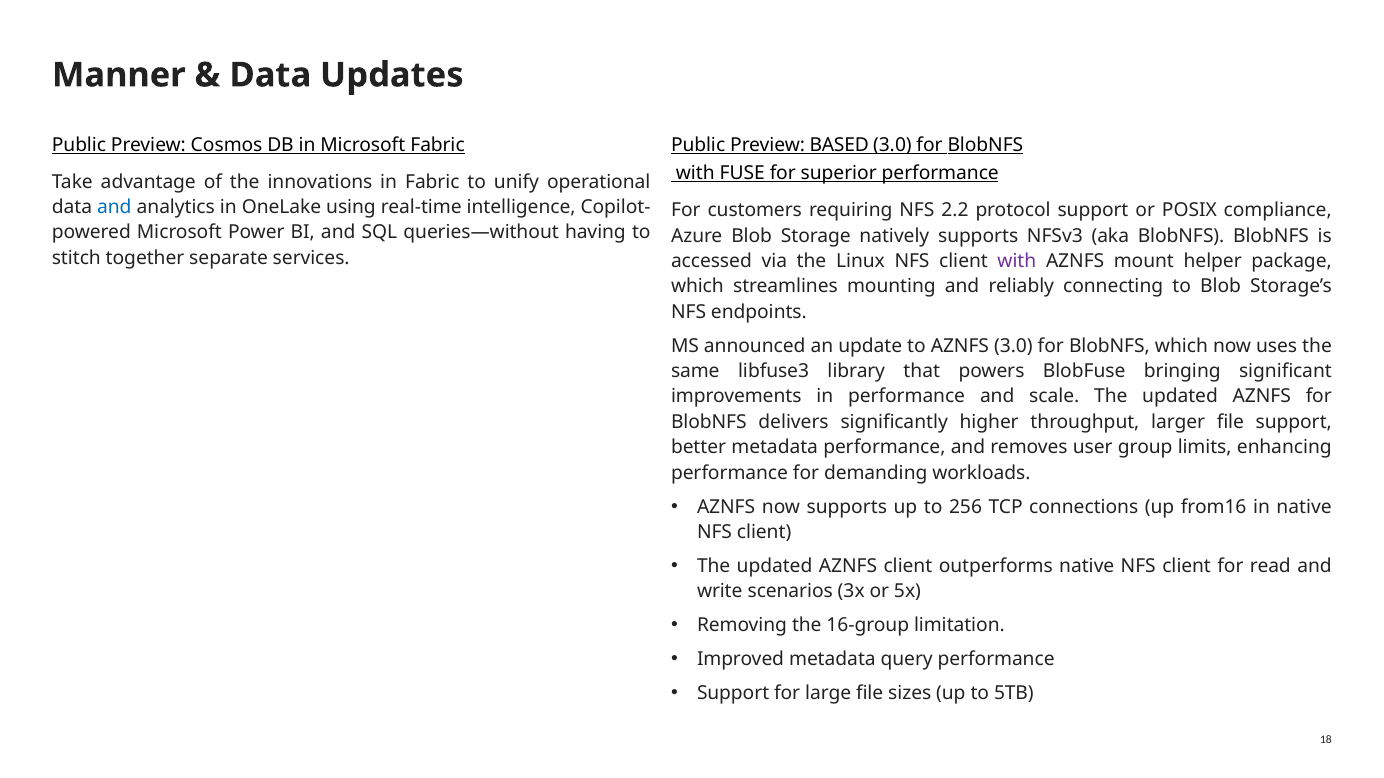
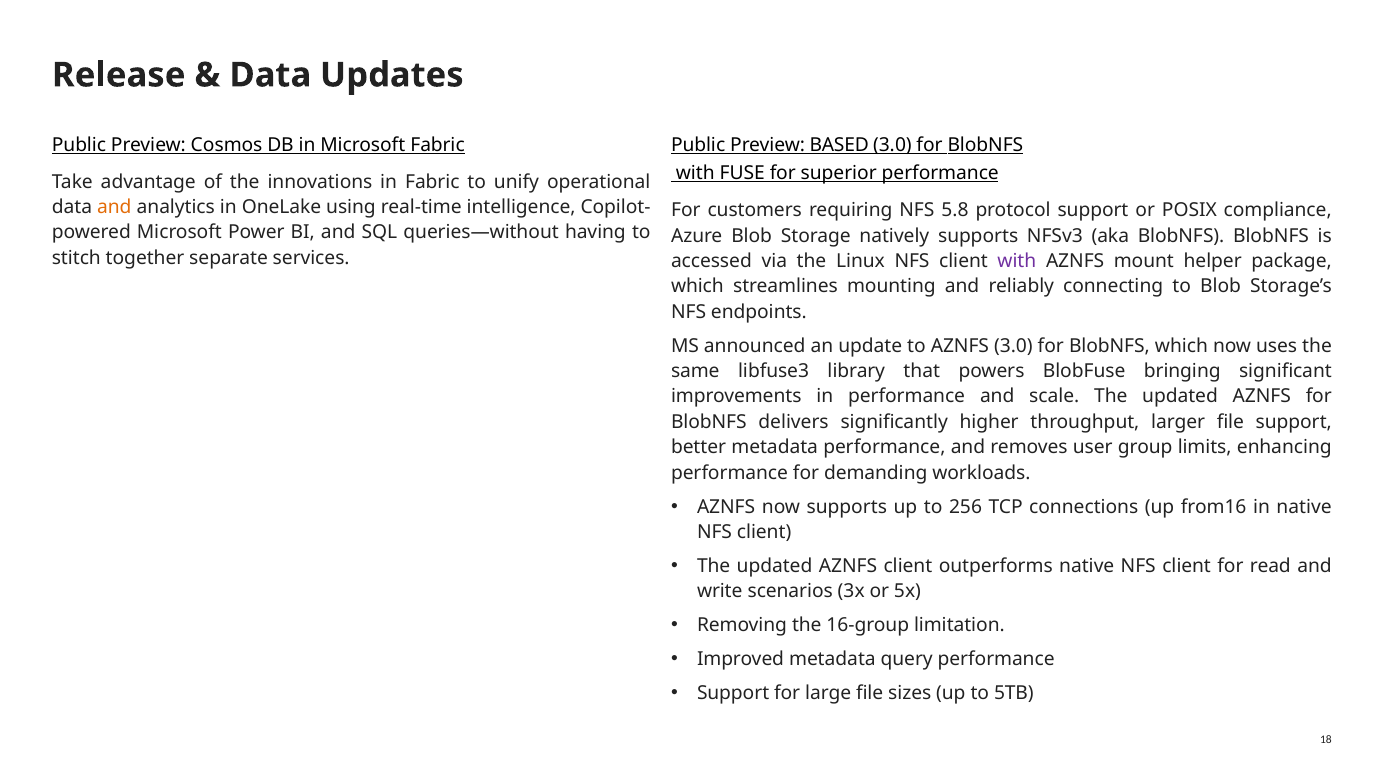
Manner: Manner -> Release (119, 75)
and colour: blue -> orange (114, 207)
2.2: 2.2 -> 5.8 (955, 210)
